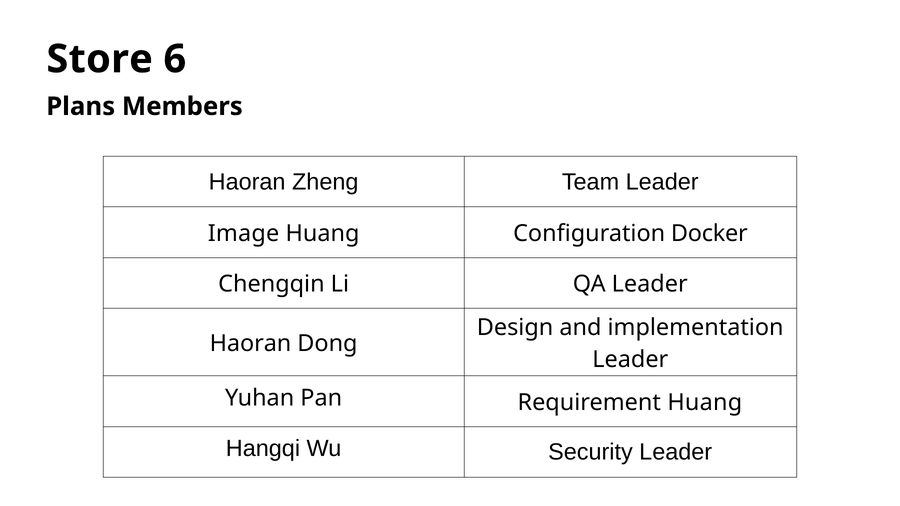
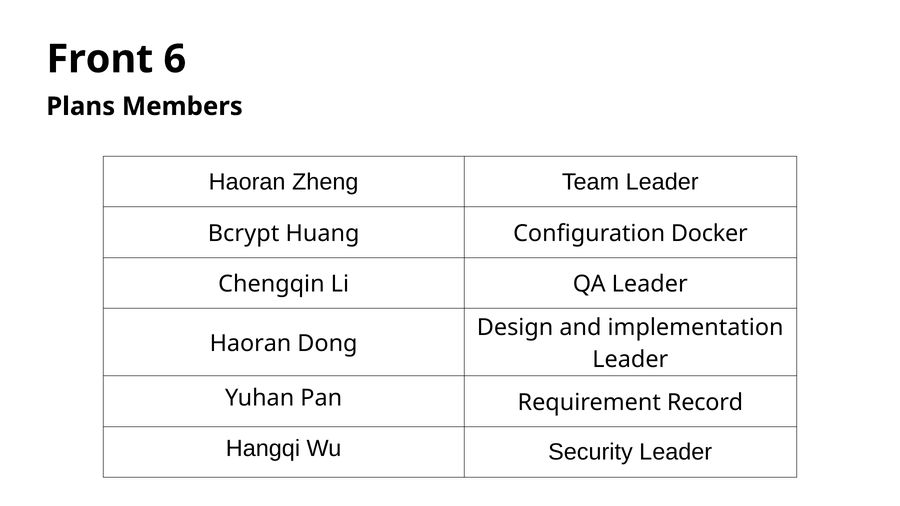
Store: Store -> Front (100, 59)
Image: Image -> Bcrypt (244, 234)
Requirement Huang: Huang -> Record (705, 403)
